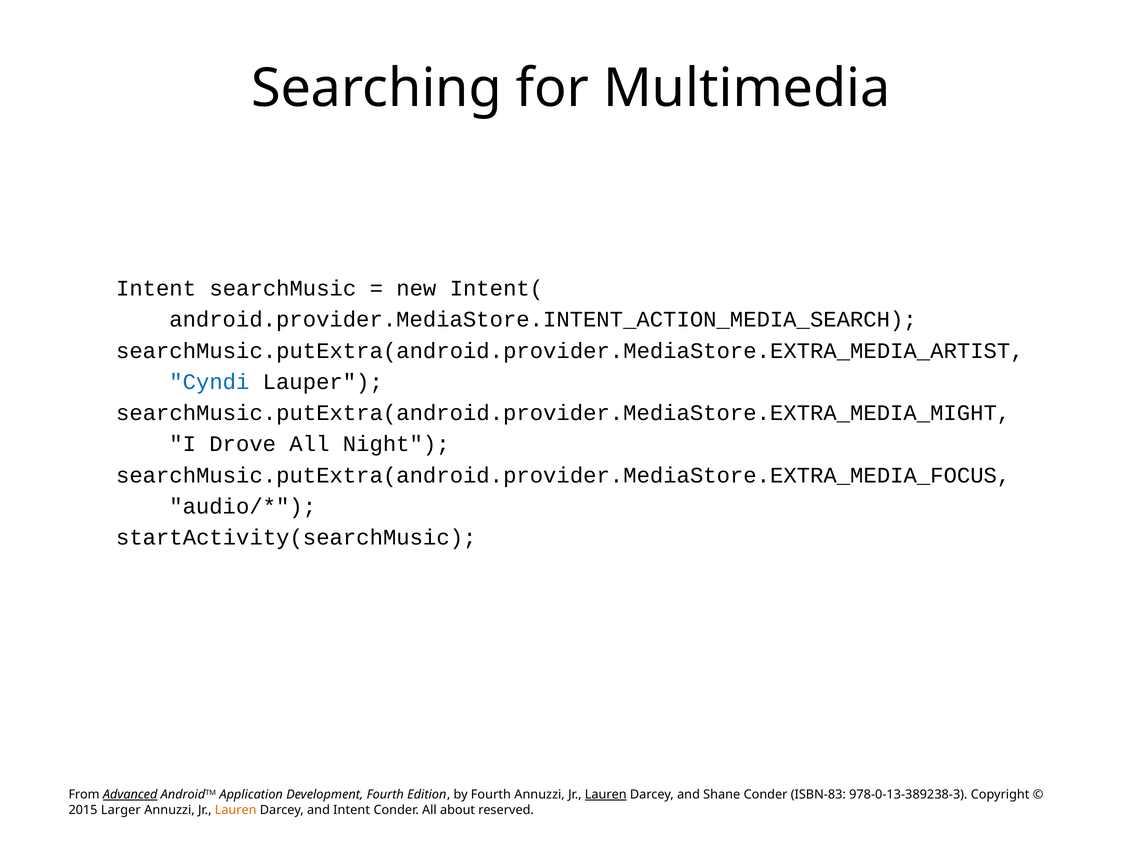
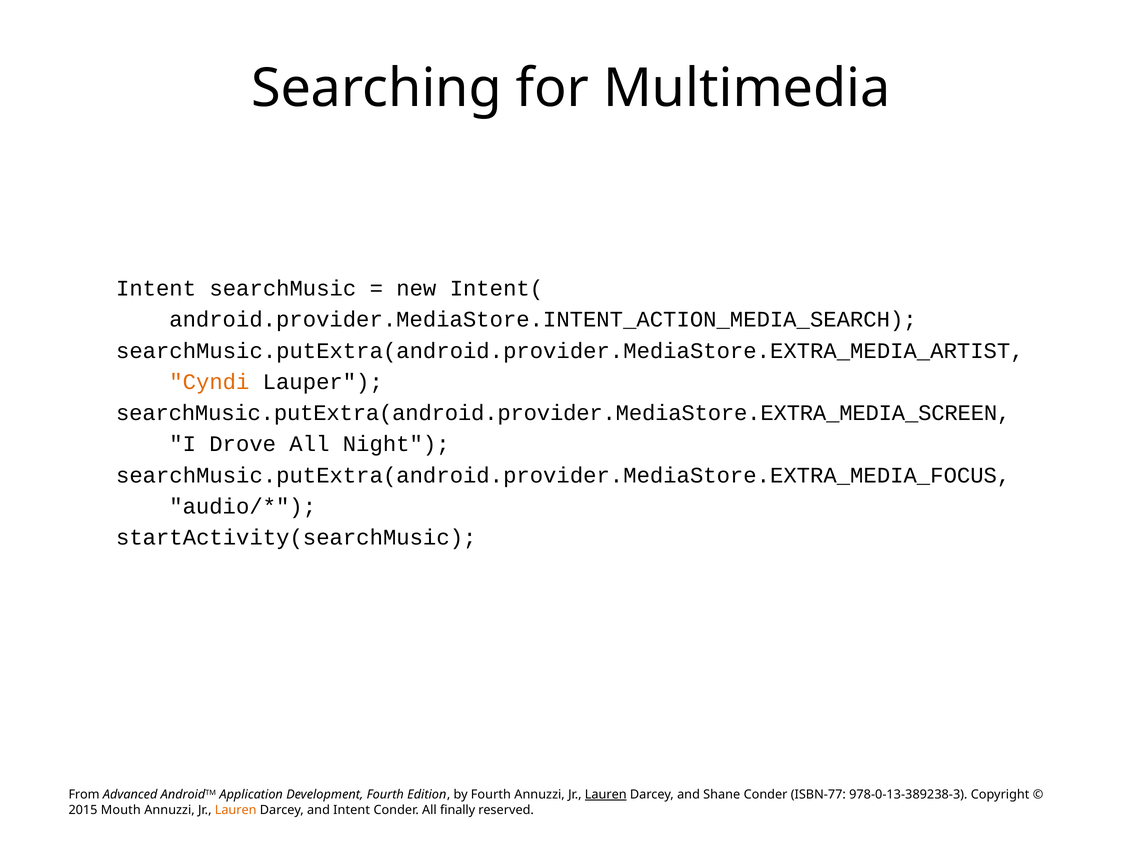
Cyndi colour: blue -> orange (209, 382)
searchMusic.putExtra(android.provider.MediaStore.EXTRA_MEDIA_MIGHT: searchMusic.putExtra(android.provider.MediaStore.EXTRA_MEDIA_MIGHT -> searchMusic.putExtra(android.provider.MediaStore.EXTRA_MEDIA_SCREEN (563, 413)
Advanced underline: present -> none (130, 794)
ISBN-83: ISBN-83 -> ISBN-77 (818, 794)
Larger: Larger -> Mouth (121, 809)
about: about -> finally (458, 809)
